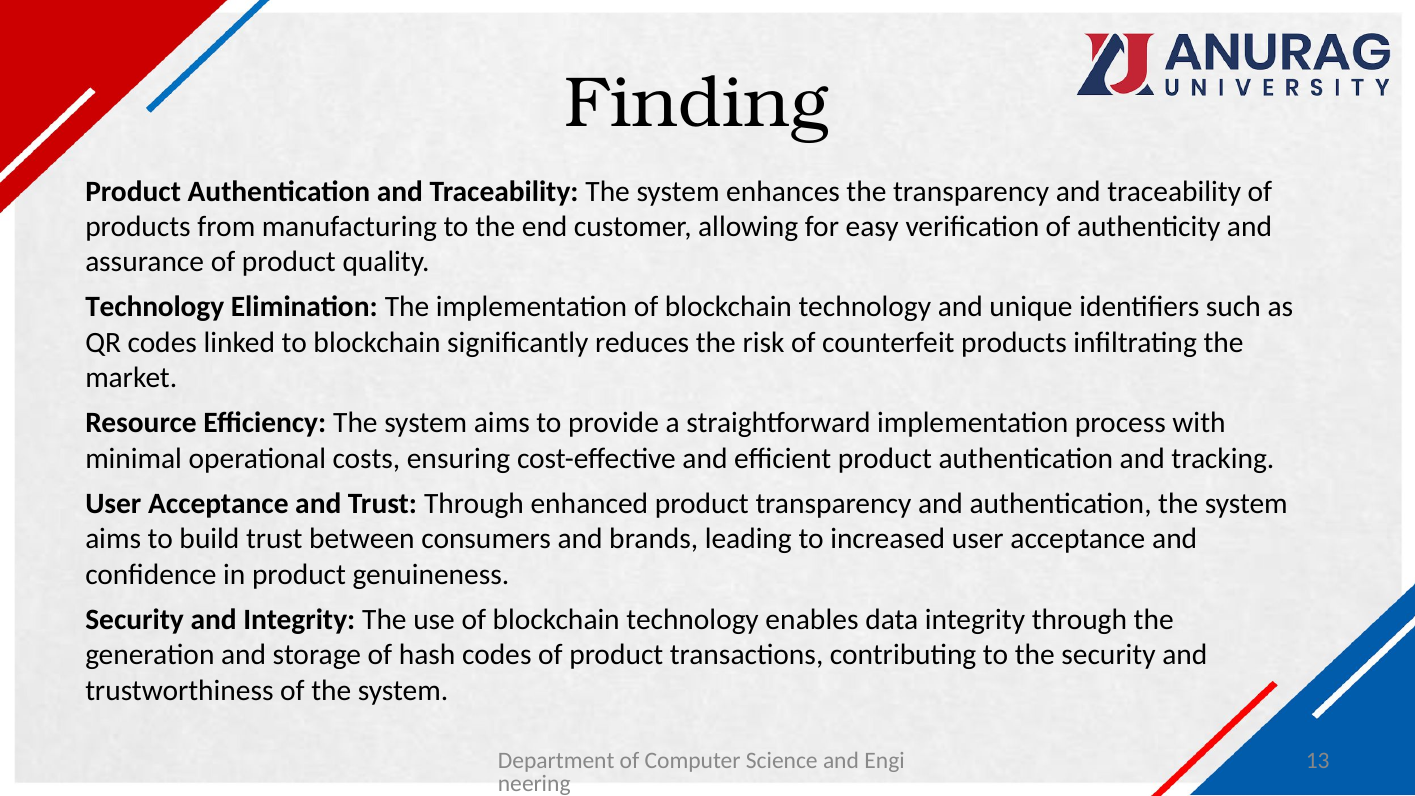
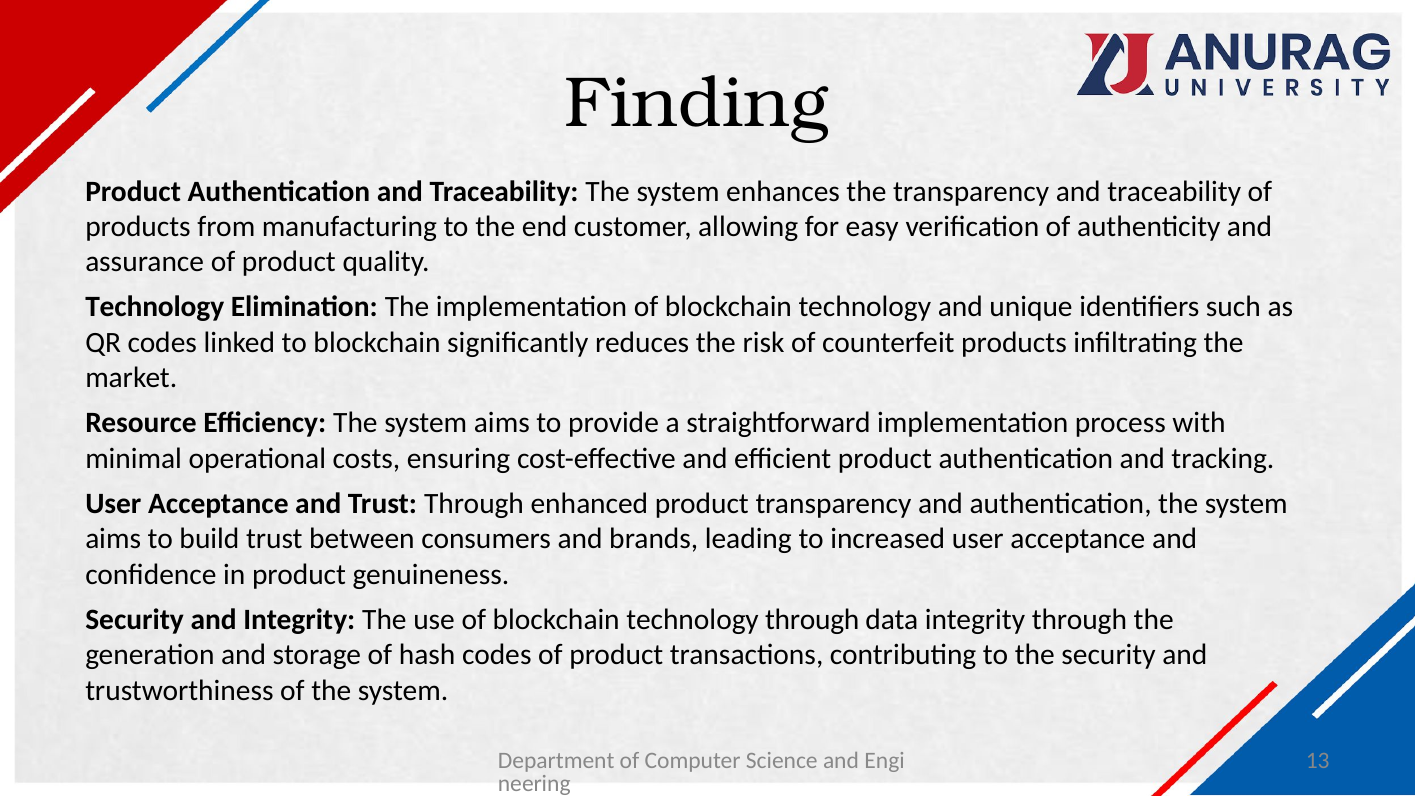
technology enables: enables -> through (812, 620)
